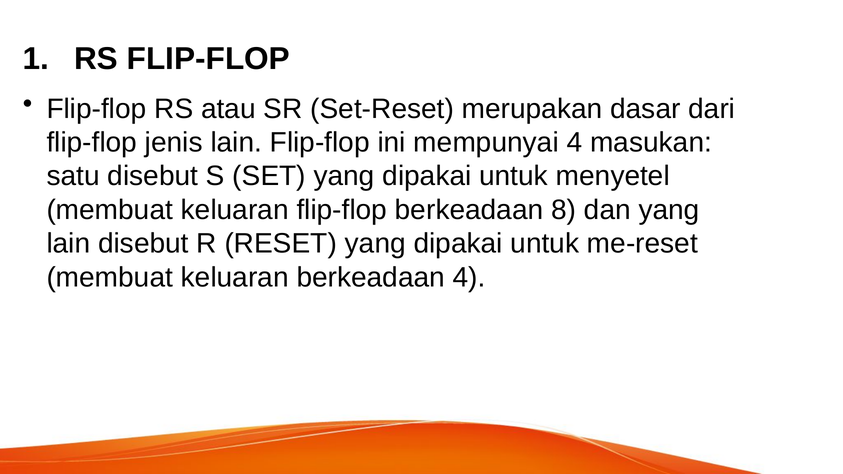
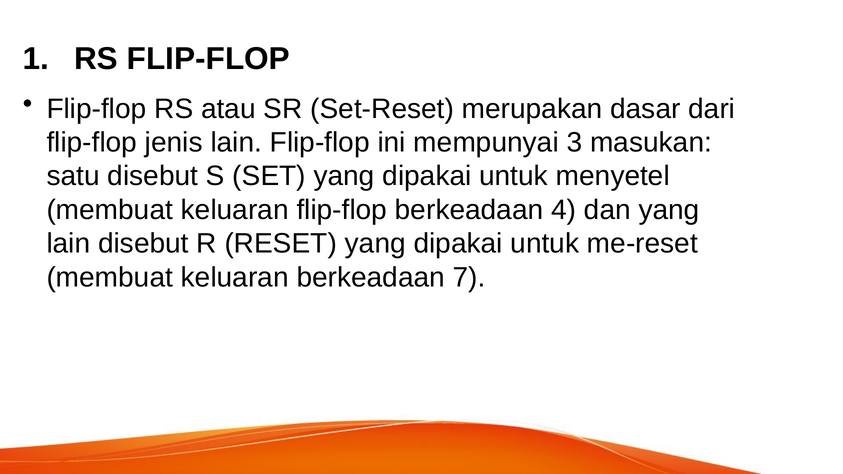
mempunyai 4: 4 -> 3 (574, 143)
8: 8 -> 4 (564, 210)
berkeadaan 4: 4 -> 7 (469, 277)
